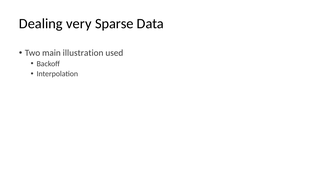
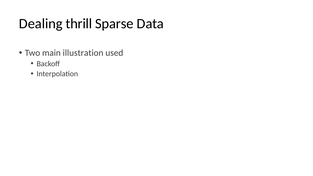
very: very -> thrill (79, 24)
